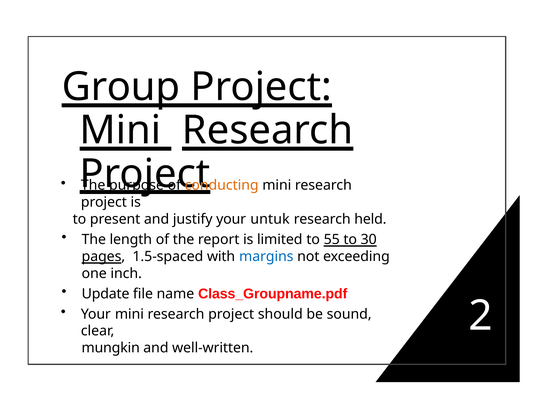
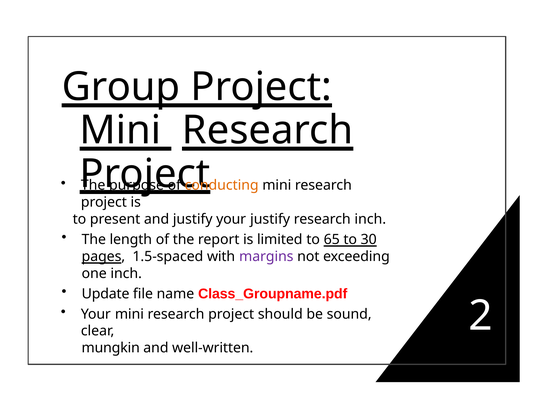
your untuk: untuk -> justify (270, 219)
research held: held -> inch (370, 219)
55: 55 -> 65 (332, 239)
margins colour: blue -> purple (266, 256)
